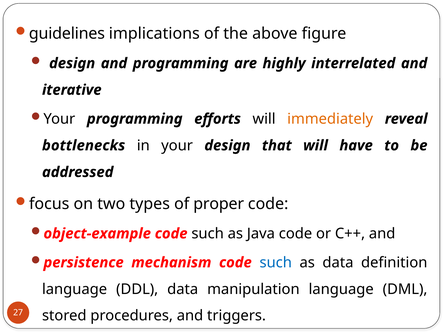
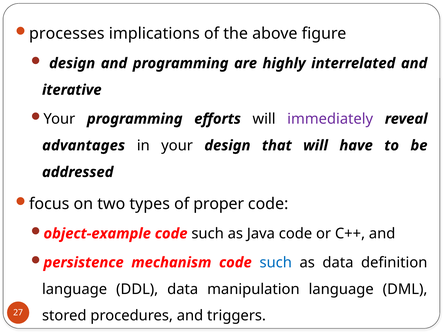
guidelines: guidelines -> processes (67, 34)
immediately colour: orange -> purple (330, 119)
bottlenecks: bottlenecks -> advantages (84, 145)
